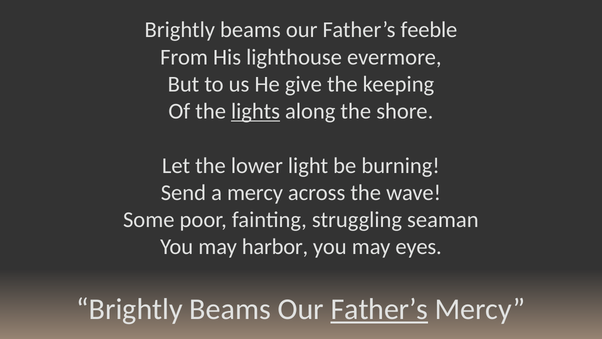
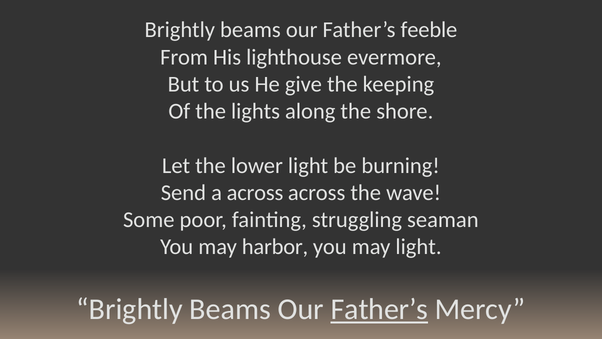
lights underline: present -> none (256, 111)
a mercy: mercy -> across (255, 192)
may eyes: eyes -> light (419, 247)
